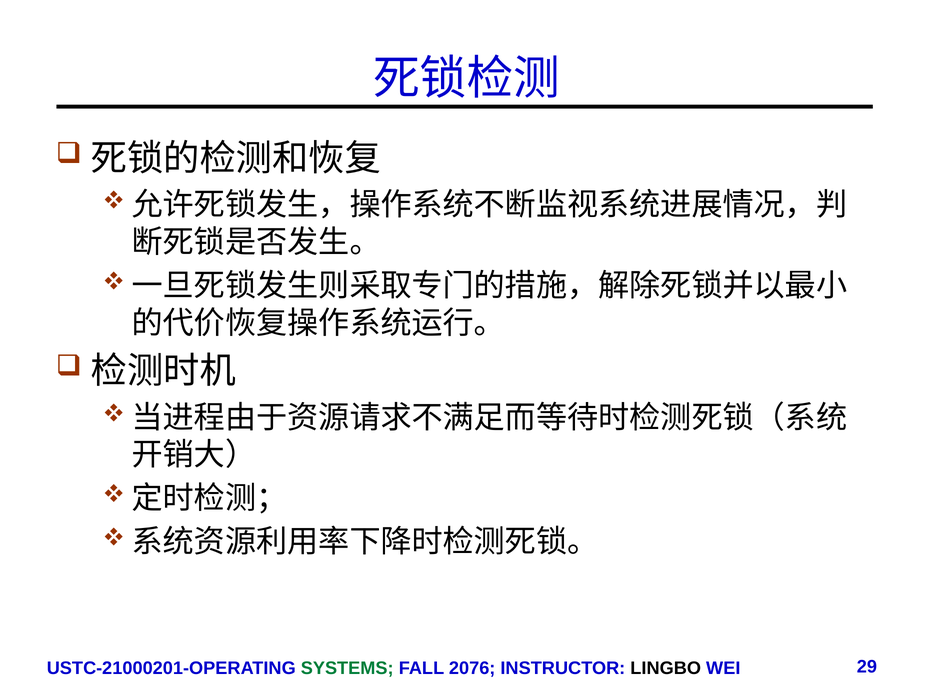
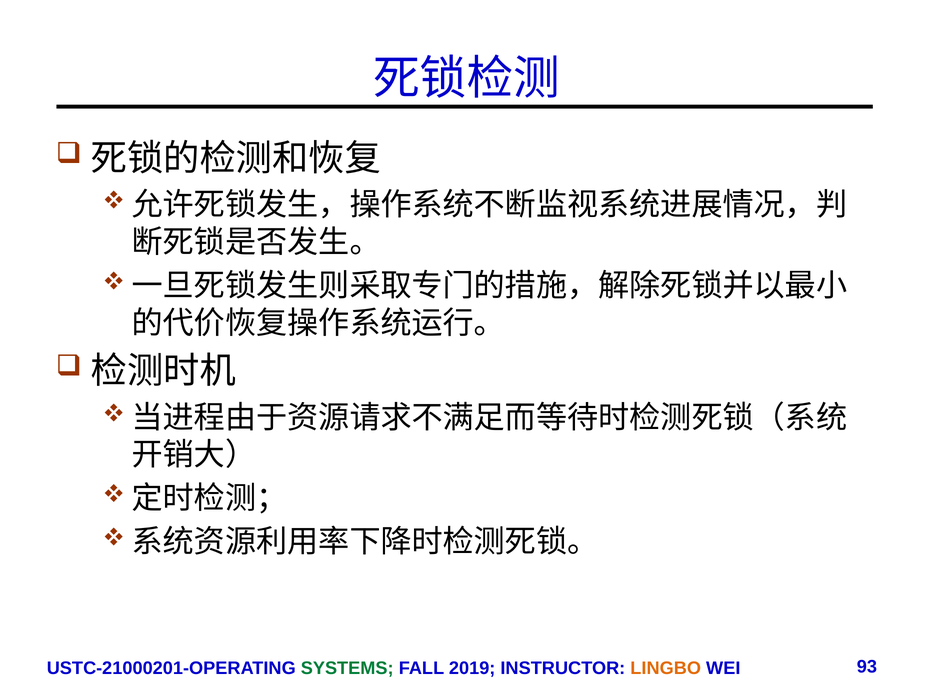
2076: 2076 -> 2019 (472, 668)
LINGBO colour: black -> orange (666, 668)
29: 29 -> 93 (867, 667)
